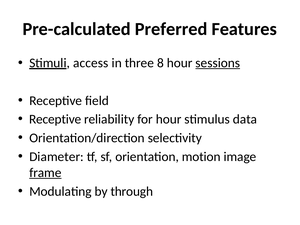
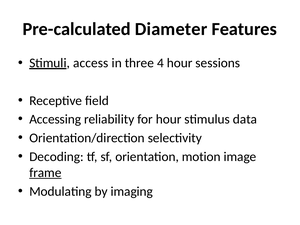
Preferred: Preferred -> Diameter (171, 29)
8: 8 -> 4 (160, 63)
sessions underline: present -> none (218, 63)
Receptive: Receptive -> Accessing (55, 119)
Diameter: Diameter -> Decoding (57, 157)
through: through -> imaging (132, 191)
